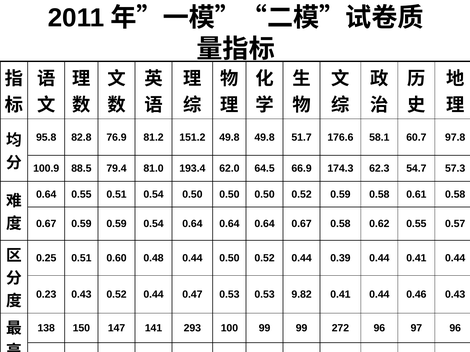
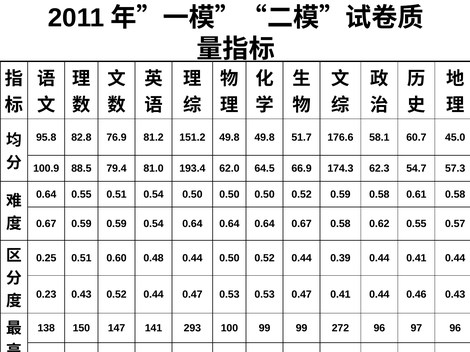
97.8: 97.8 -> 45.0 (455, 137)
0.53 9.82: 9.82 -> 0.47 (302, 295)
